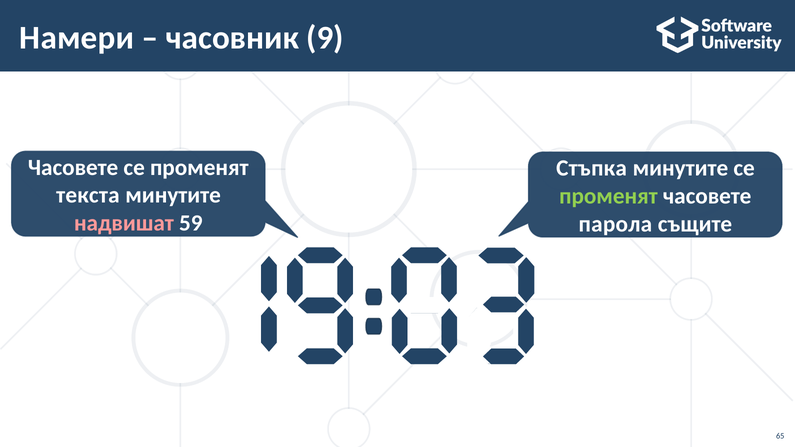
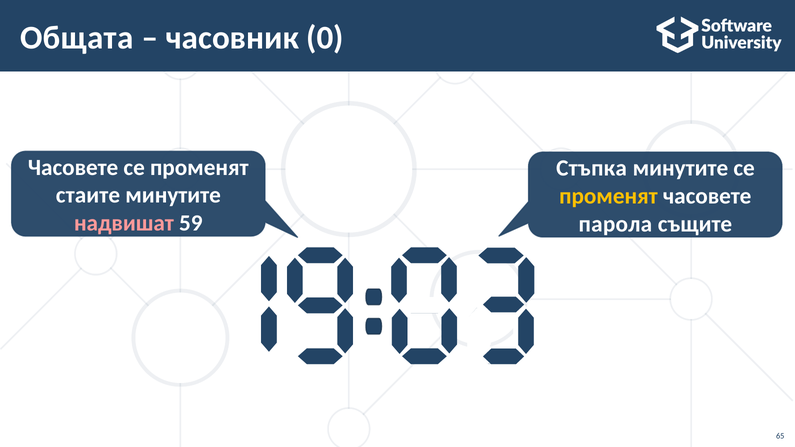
Намери: Намери -> Общата (77, 38)
9: 9 -> 0 (325, 38)
текста: текста -> стаите (88, 195)
променят colour: light green -> yellow (608, 196)
